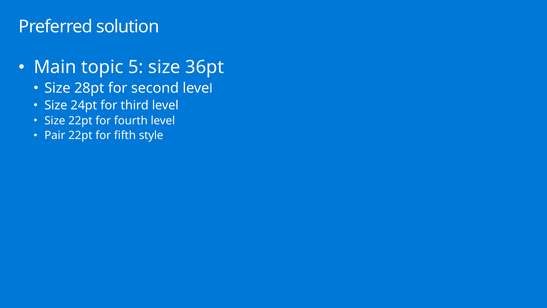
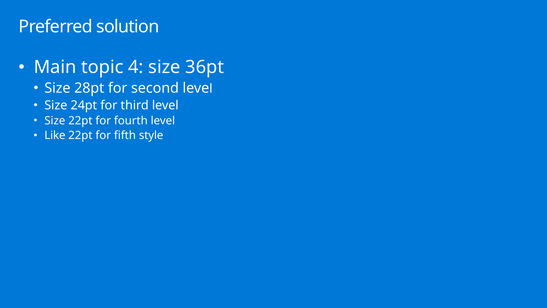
5: 5 -> 4 (136, 67)
Pair: Pair -> Like (55, 135)
